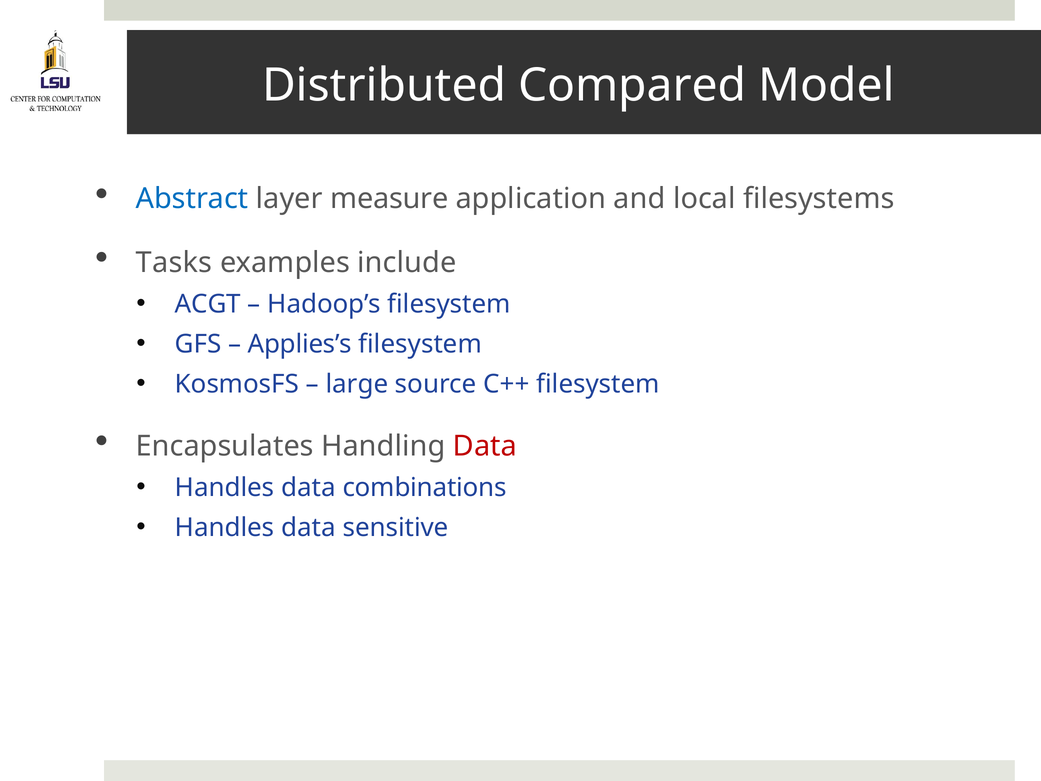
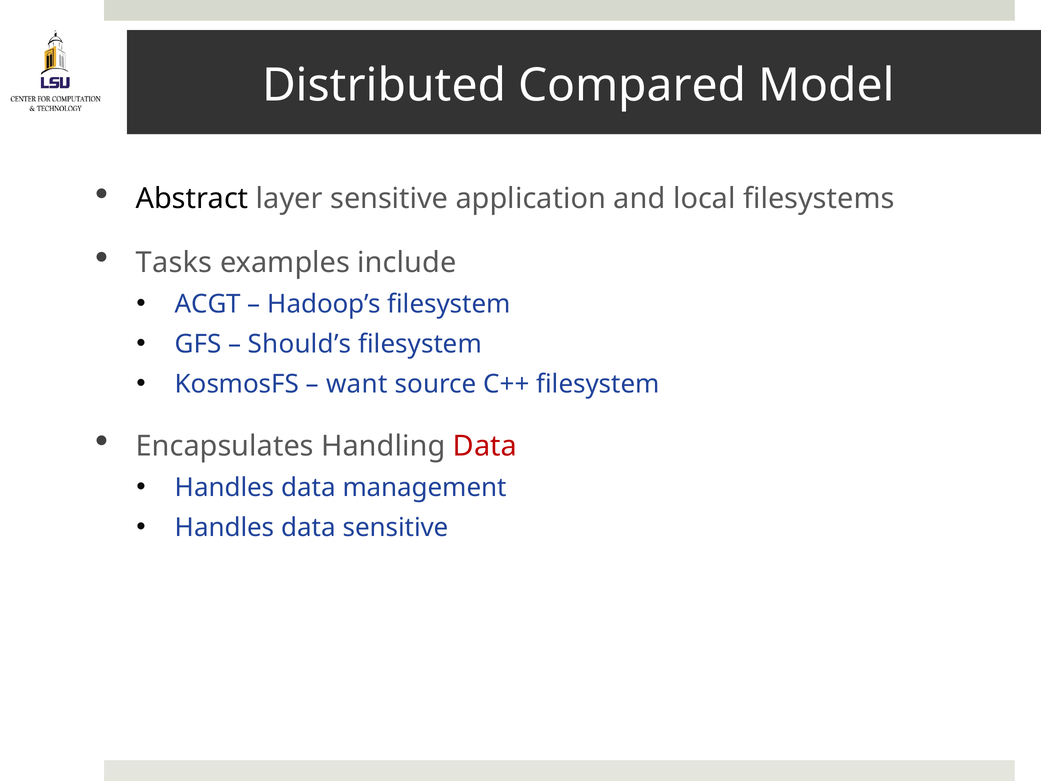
Abstract colour: blue -> black (192, 199)
layer measure: measure -> sensitive (389, 199)
Applies’s: Applies’s -> Should’s (300, 344)
large: large -> want (357, 384)
combinations: combinations -> management (425, 487)
